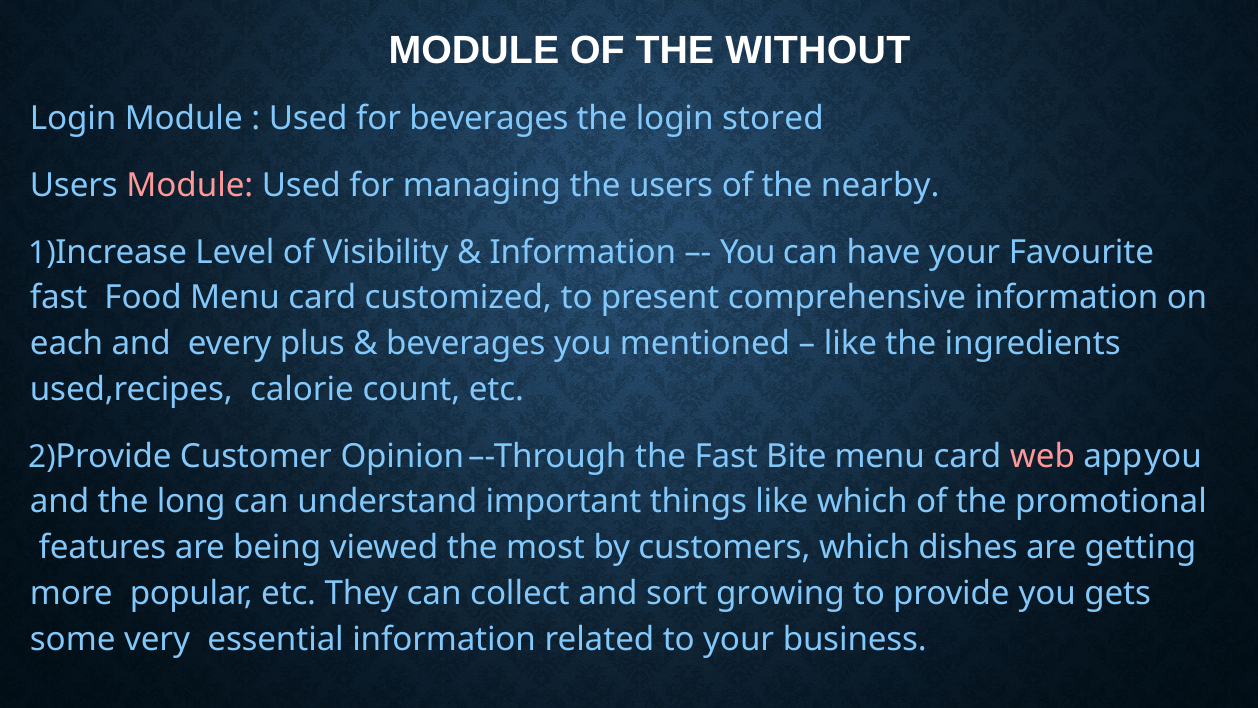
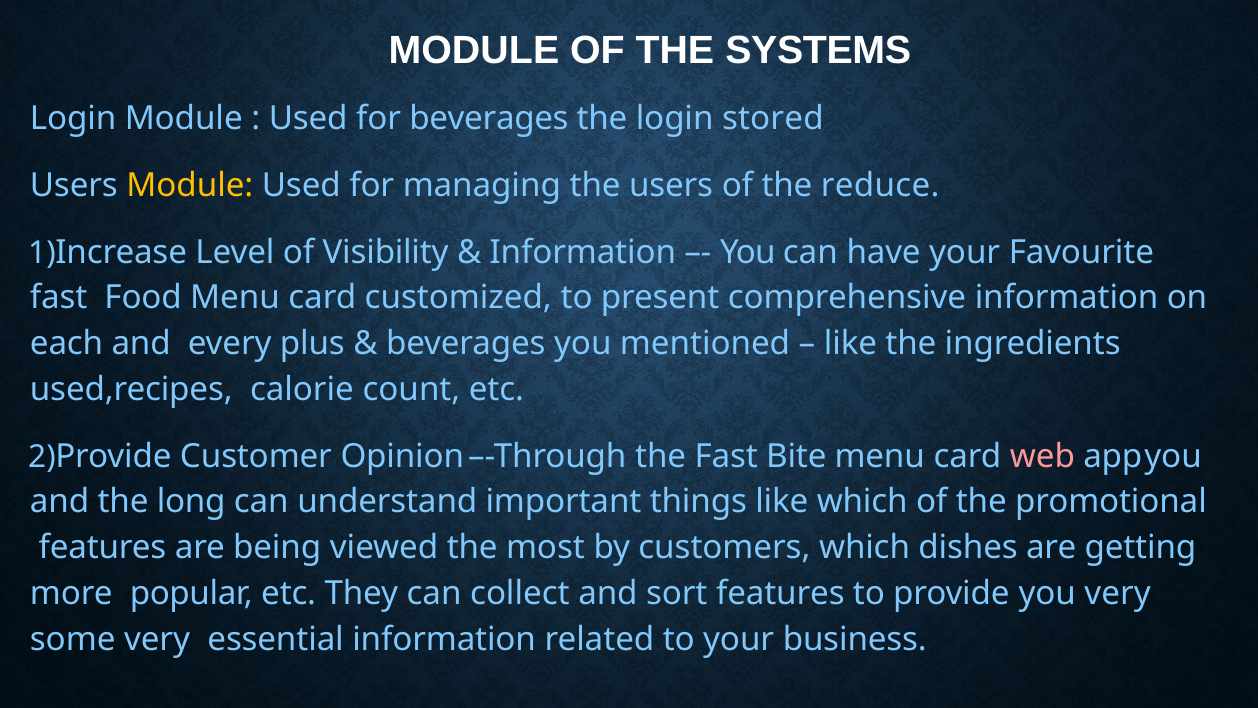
WITHOUT: WITHOUT -> SYSTEMS (818, 51)
Module colour: pink -> yellow (190, 185)
nearby: nearby -> reduce (880, 185)
sort growing: growing -> features (780, 593)
you gets: gets -> very (1118, 593)
